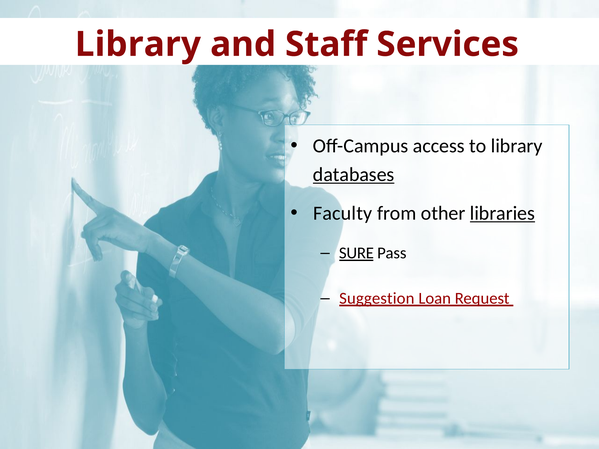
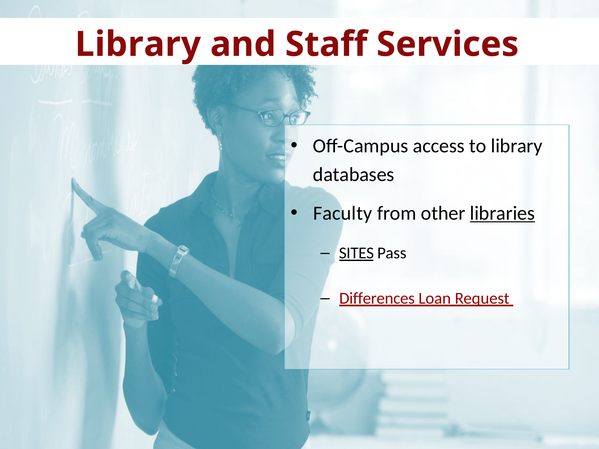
databases underline: present -> none (354, 175)
SURE: SURE -> SITES (356, 253)
Suggestion: Suggestion -> Differences (377, 298)
